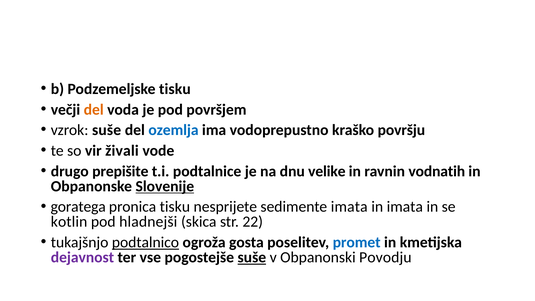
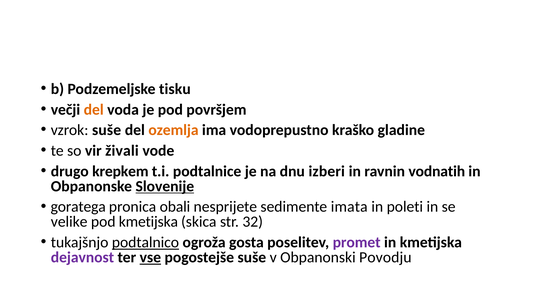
ozemlja colour: blue -> orange (173, 130)
površju: površju -> gladine (401, 130)
prepišite: prepišite -> krepkem (120, 171)
velike: velike -> izberi (327, 171)
pronica tisku: tisku -> obali (175, 207)
in imata: imata -> poleti (405, 207)
kotlin: kotlin -> velike (69, 222)
pod hladnejši: hladnejši -> kmetijska (148, 222)
22: 22 -> 32 (253, 222)
promet colour: blue -> purple (357, 242)
vse underline: none -> present (150, 257)
suše underline: present -> none (252, 257)
